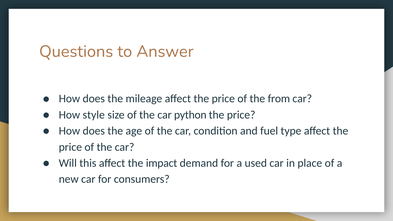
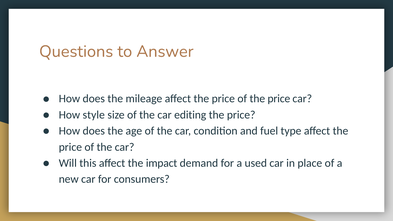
of the from: from -> price (279, 99)
python: python -> editing (190, 115)
